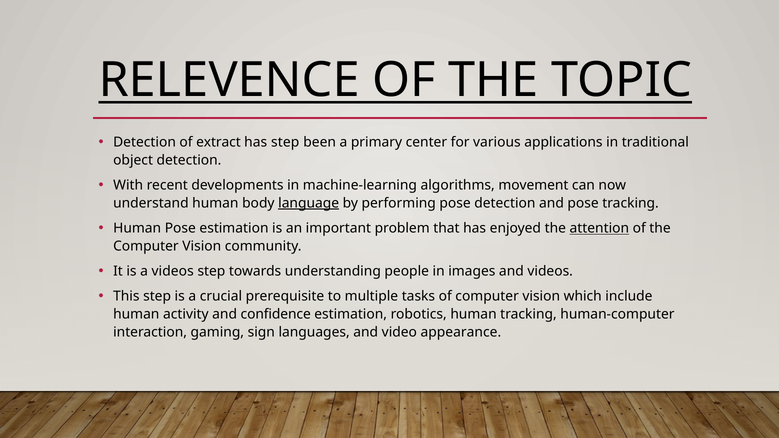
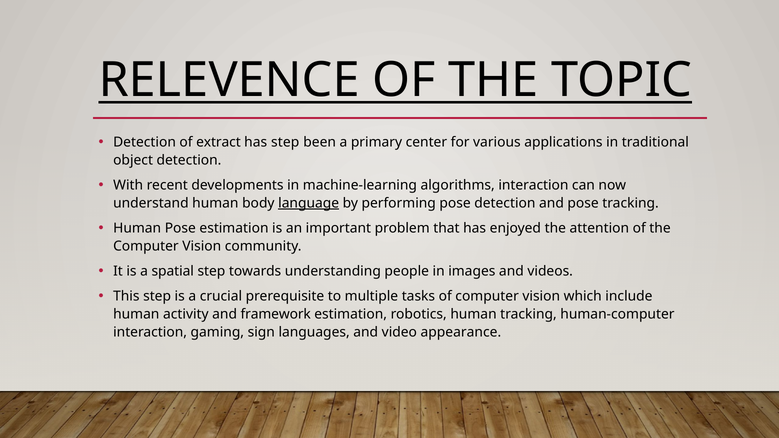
algorithms movement: movement -> interaction (533, 185)
attention underline: present -> none (599, 228)
a videos: videos -> spatial (173, 271)
confidence: confidence -> framework (276, 314)
